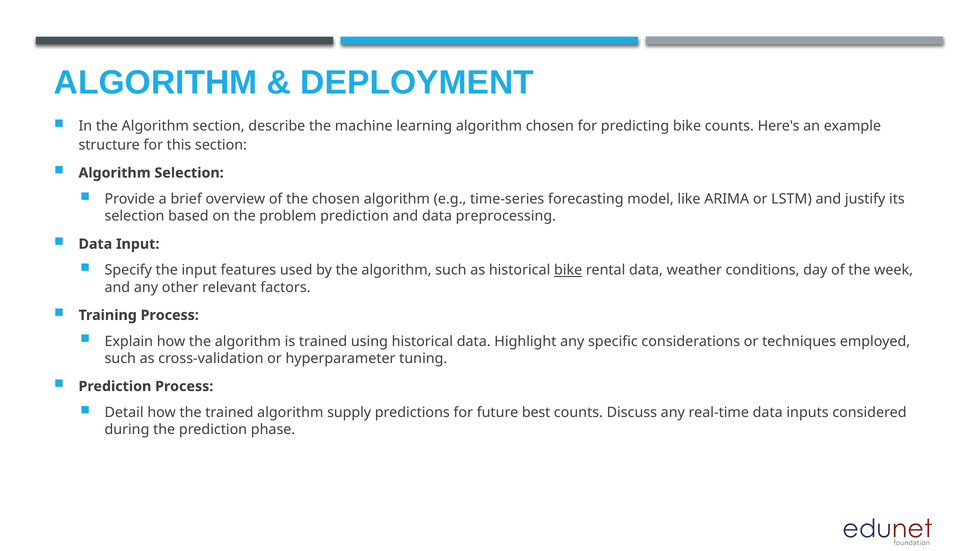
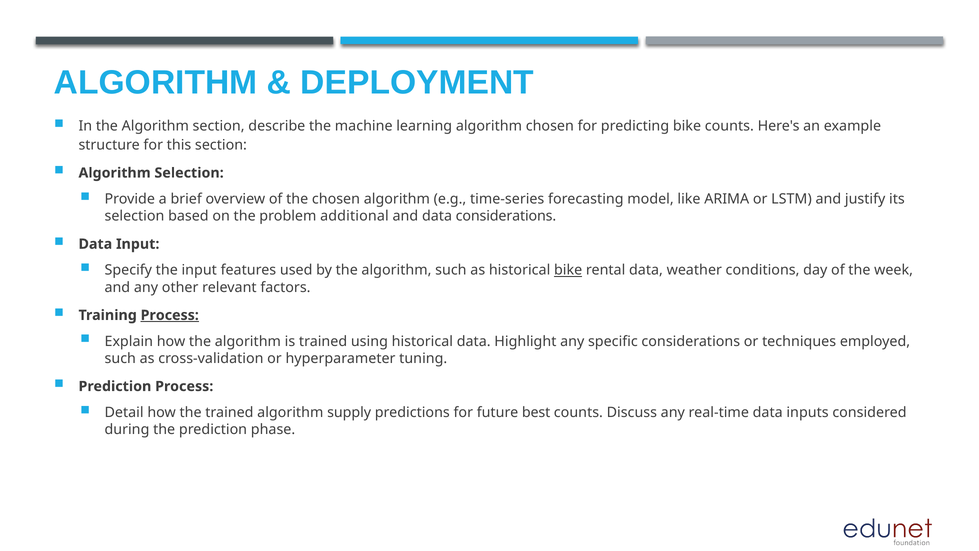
problem prediction: prediction -> additional (354, 216)
data preprocessing: preprocessing -> considerations (506, 216)
Process underline: none -> present (170, 315)
